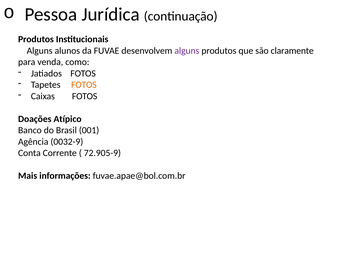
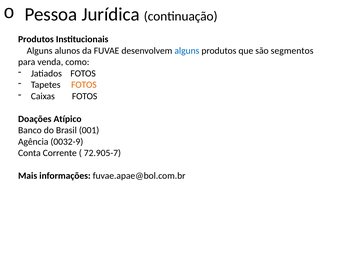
alguns colour: purple -> blue (187, 51)
claramente: claramente -> segmentos (292, 51)
72.905-9: 72.905-9 -> 72.905-7 (102, 153)
